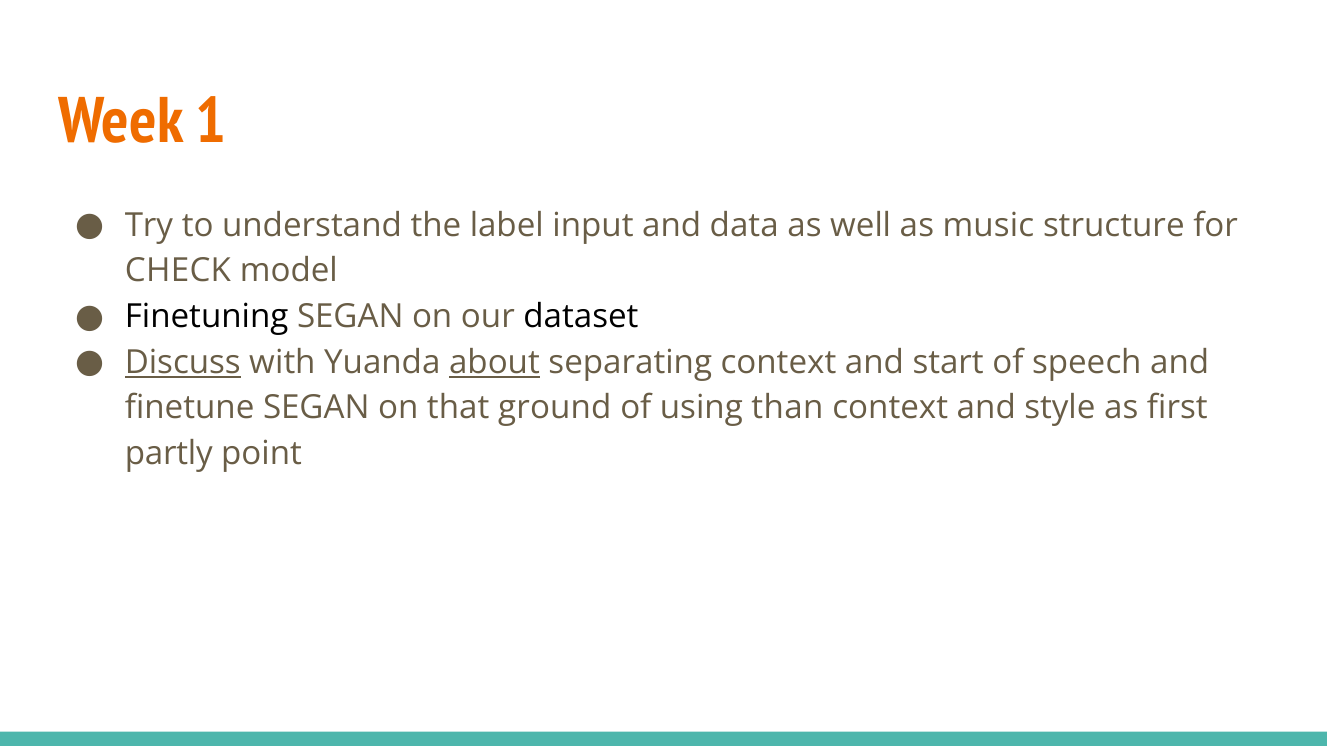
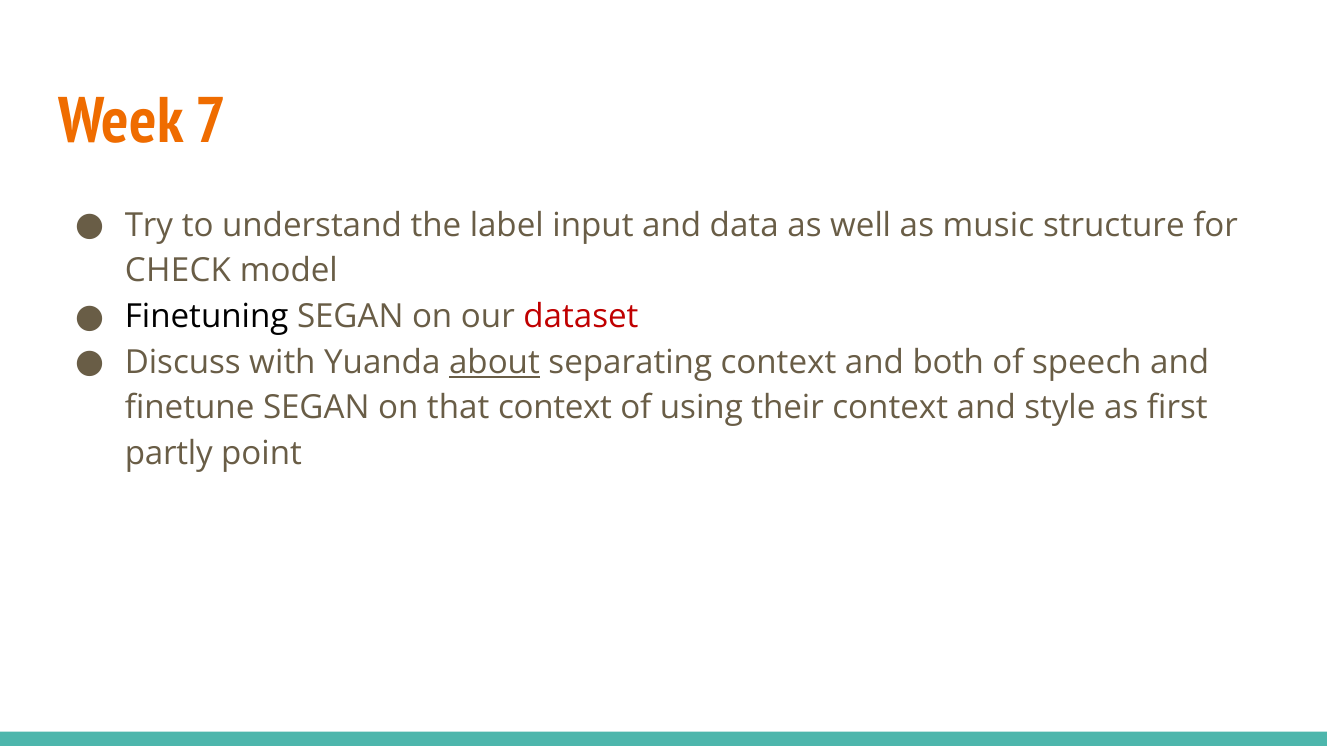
1: 1 -> 7 (211, 121)
dataset colour: black -> red (581, 317)
Discuss underline: present -> none (183, 363)
start: start -> both (948, 363)
that ground: ground -> context (555, 408)
than: than -> their (788, 408)
